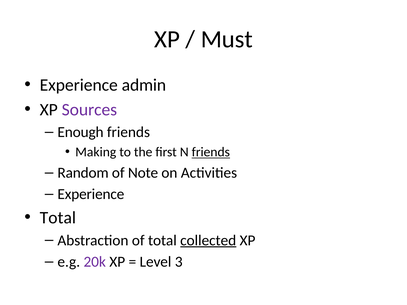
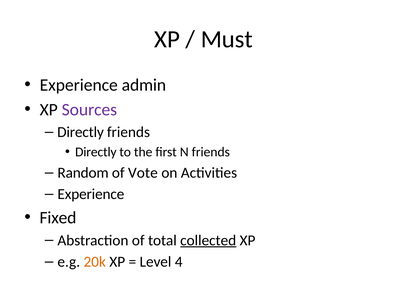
Enough: Enough -> Directly (81, 132)
Making: Making -> Directly (96, 152)
friends underline: present -> none (211, 152)
Note: Note -> Vote (143, 173)
Total: Total -> Fixed (58, 218)
20k colour: purple -> orange (95, 262)
3: 3 -> 4 (179, 262)
